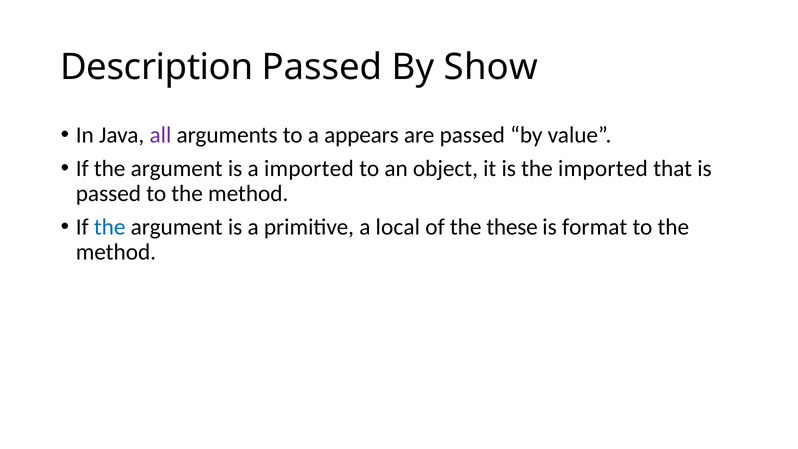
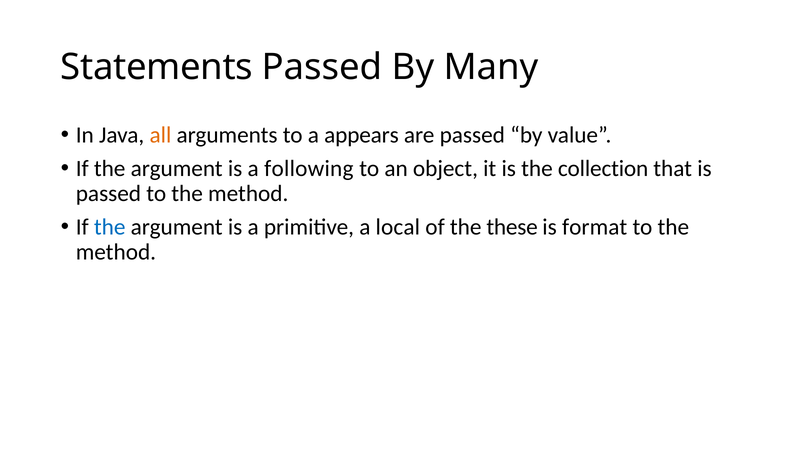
Description: Description -> Statements (157, 67)
Show: Show -> Many (491, 67)
all colour: purple -> orange (160, 135)
a imported: imported -> following (309, 168)
the imported: imported -> collection (603, 168)
